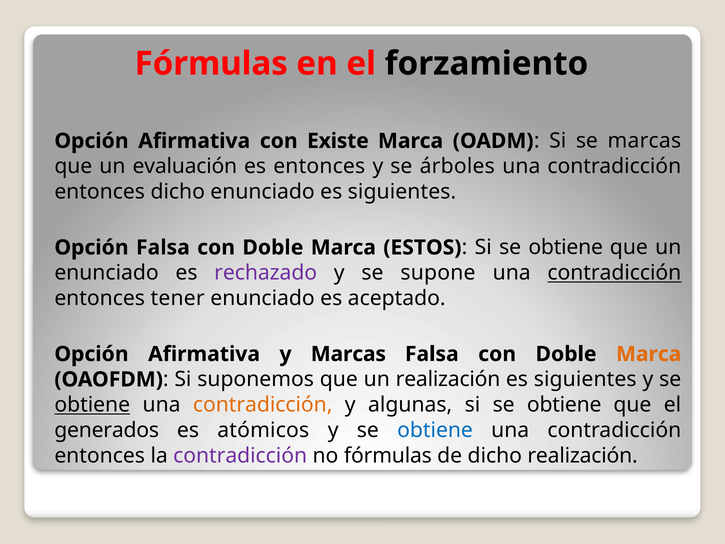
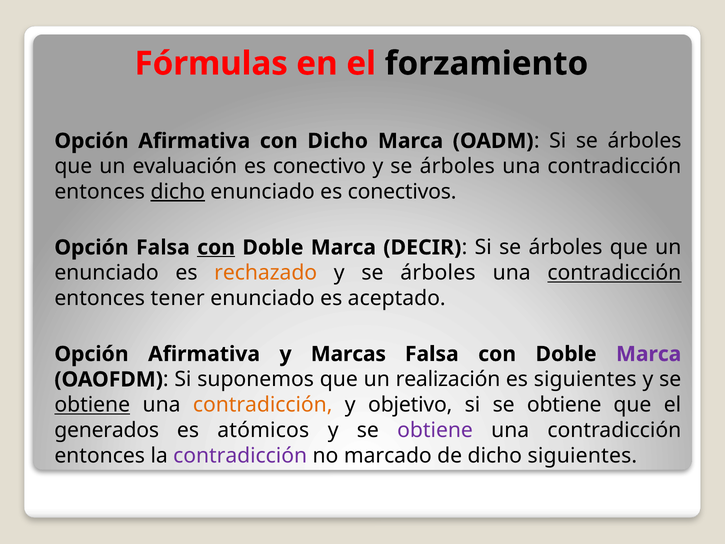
con Existe: Existe -> Dicho (338, 141)
marcas: marcas -> árboles (645, 141)
es entonces: entonces -> conectivo (319, 166)
dicho underline: none -> present (178, 192)
enunciado es siguientes: siguientes -> conectivos (402, 192)
con underline: none -> present (216, 247)
ESTOS: ESTOS -> DECIR (422, 247)
obtiene: obtiene -> árboles (566, 247)
rechazado colour: purple -> orange (266, 273)
supone: supone -> árboles (438, 273)
Marca colour: orange -> purple (649, 354)
algunas: algunas -> objetivo (410, 405)
obtiene colour: blue -> purple (435, 430)
no fórmulas: fórmulas -> marcado (388, 455)
dicho realización: realización -> siguientes (582, 455)
